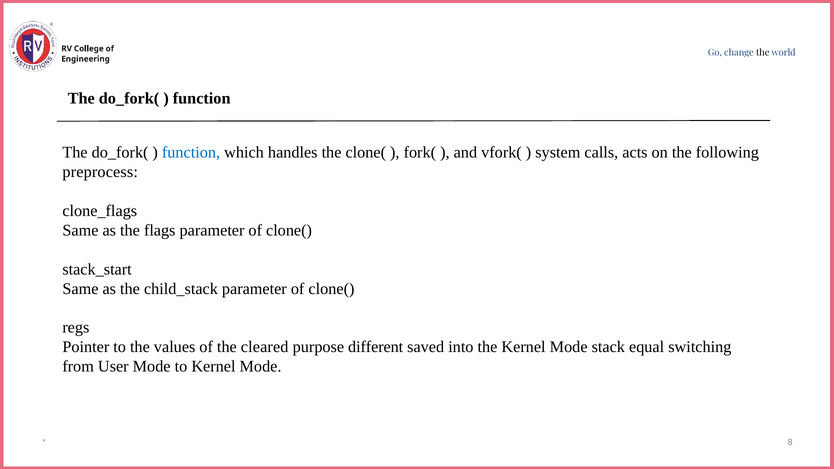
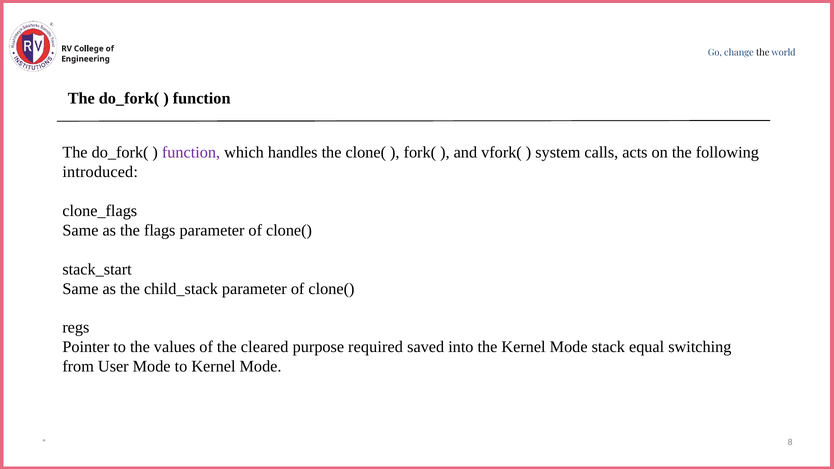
function colour: blue -> purple (191, 152)
preprocess: preprocess -> introduced (100, 172)
different: different -> required (376, 347)
